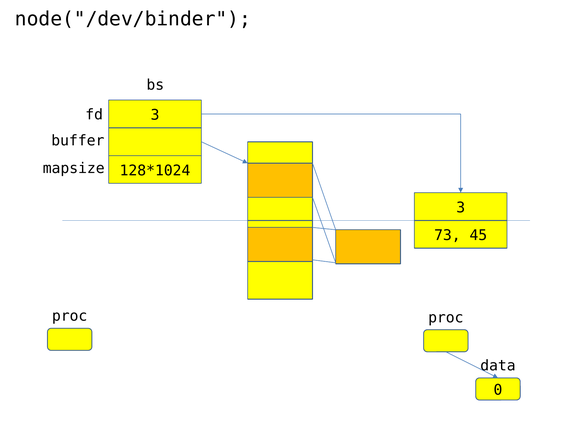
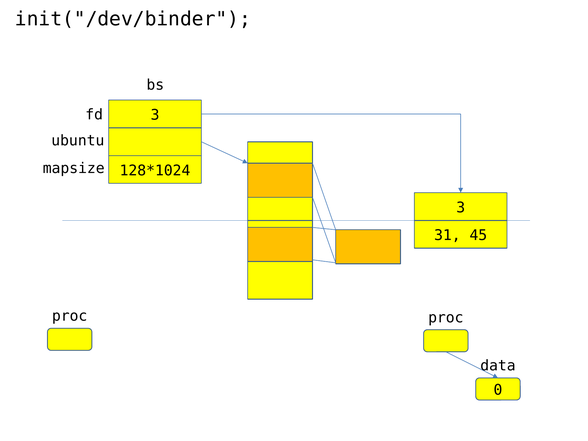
node("/dev/binder: node("/dev/binder -> init("/dev/binder (133, 19)
buffer: buffer -> ubuntu (78, 141)
73: 73 -> 31 (447, 235)
